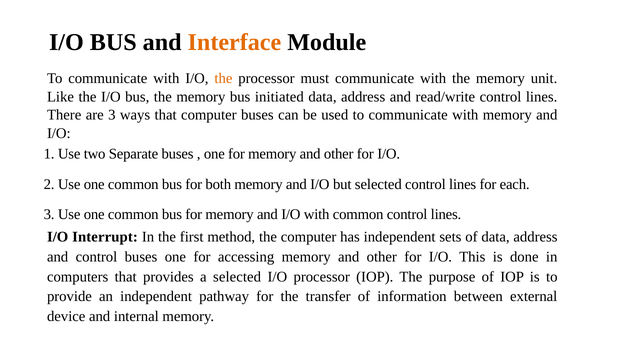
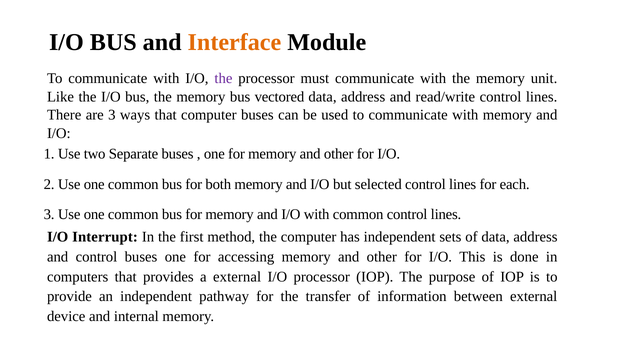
the colour: orange -> purple (223, 78)
initiated: initiated -> vectored (279, 97)
a selected: selected -> external (237, 276)
